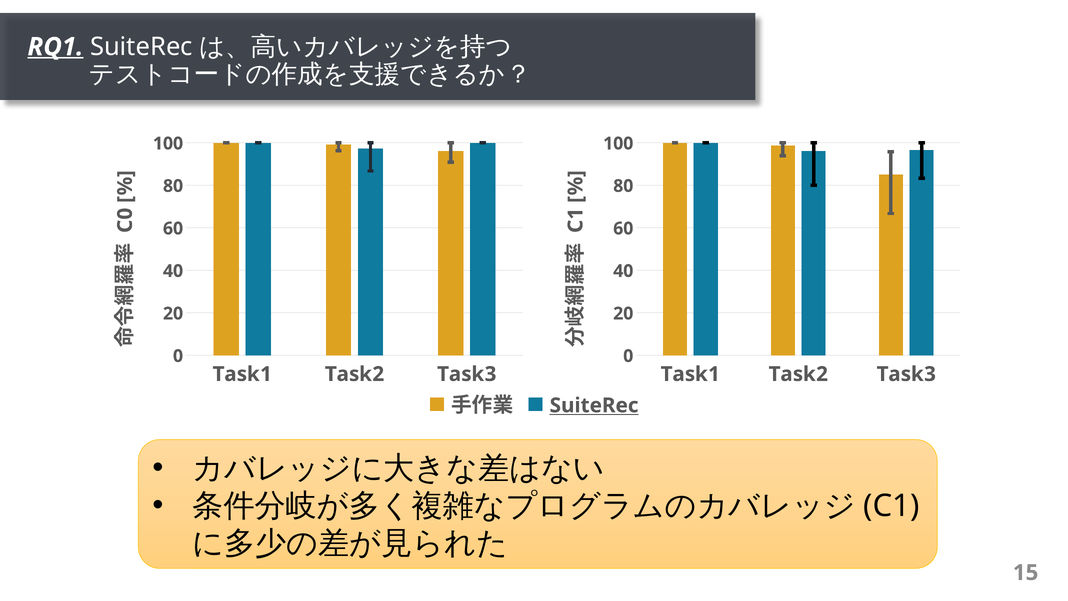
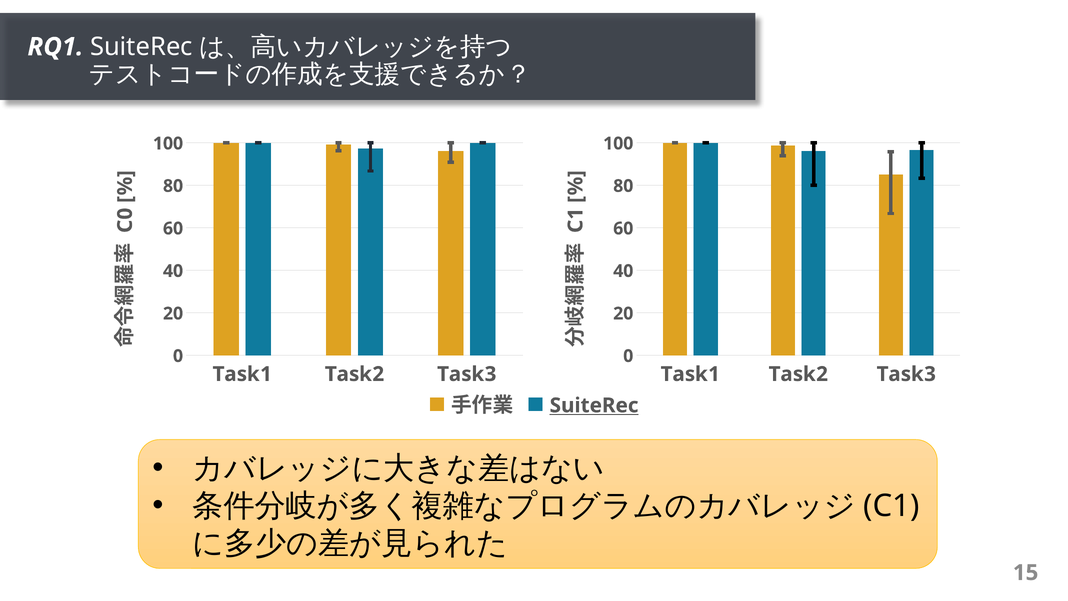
RQ1 underline: present -> none (55, 47)
